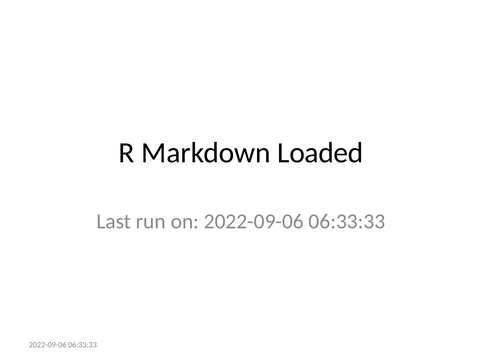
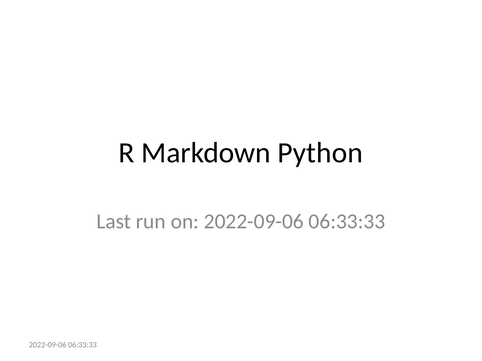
Loaded: Loaded -> Python (320, 153)
